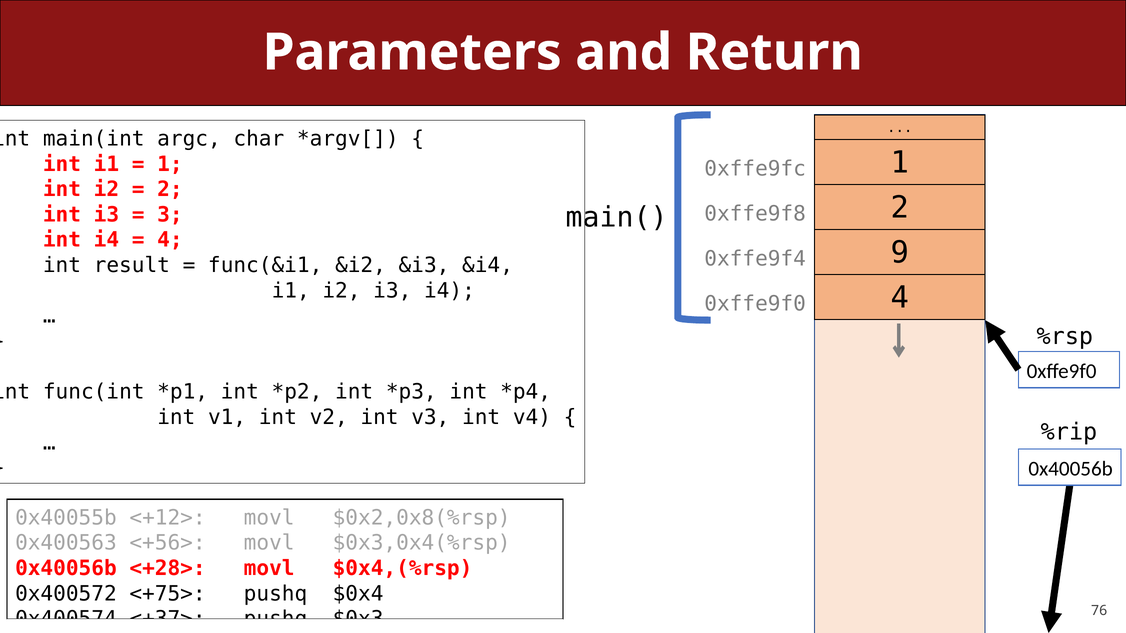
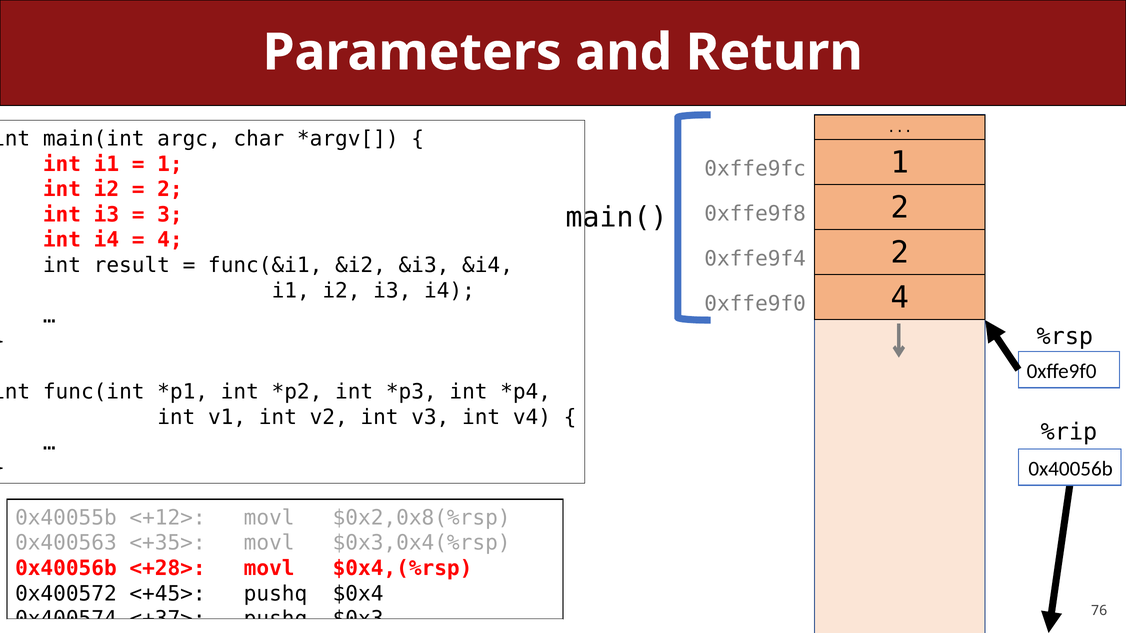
0xffe9f4 9: 9 -> 2 (900, 253)
0x400563 <+56>: <+56> -> <+35> (168, 543)
0x400572 <+75>: <+75> -> <+45> (168, 594)
